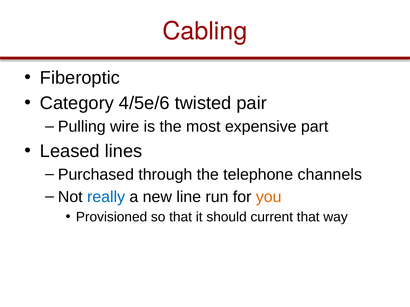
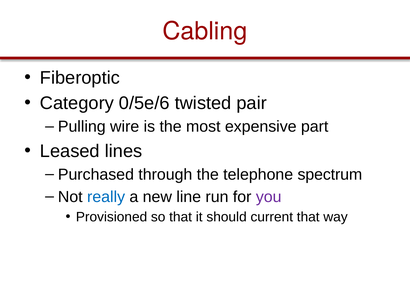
4/5e/6: 4/5e/6 -> 0/5e/6 (144, 103)
channels: channels -> spectrum (330, 175)
you colour: orange -> purple (269, 197)
